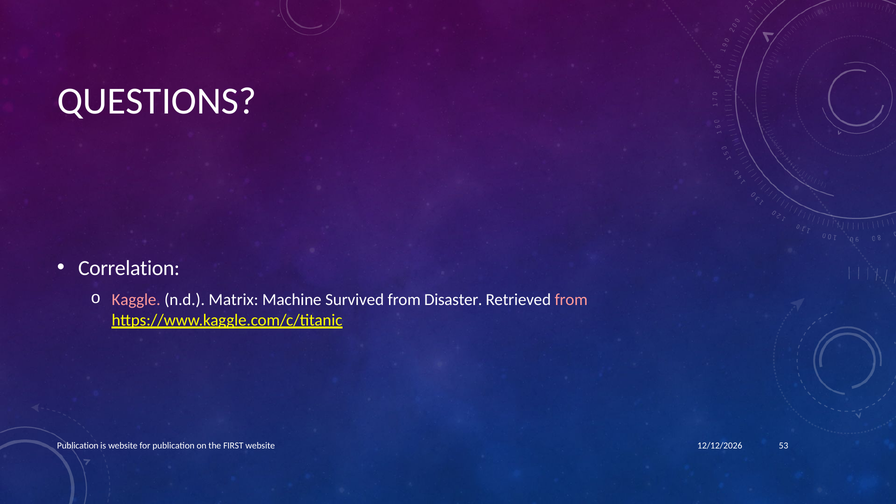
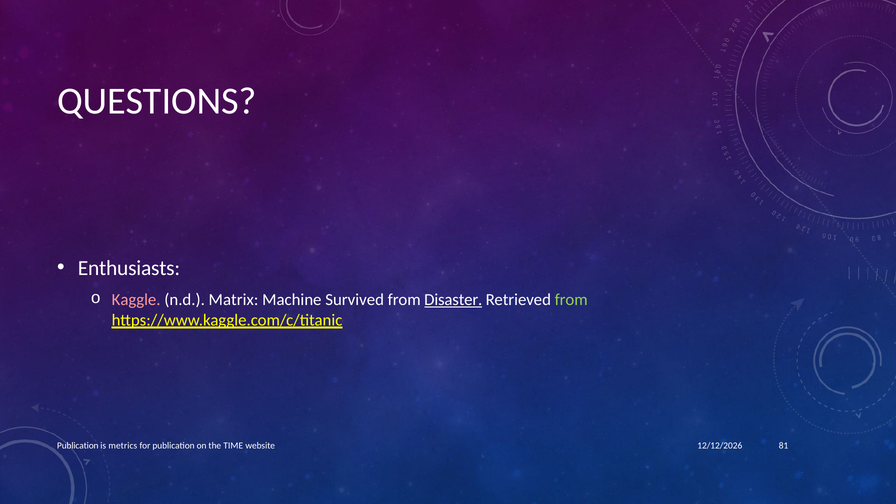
Correlation: Correlation -> Enthusiasts (129, 268)
Disaster underline: none -> present (453, 300)
from colour: pink -> light green (571, 300)
is website: website -> metrics (123, 446)
FIRST: FIRST -> TIME (233, 446)
53: 53 -> 81 (784, 446)
